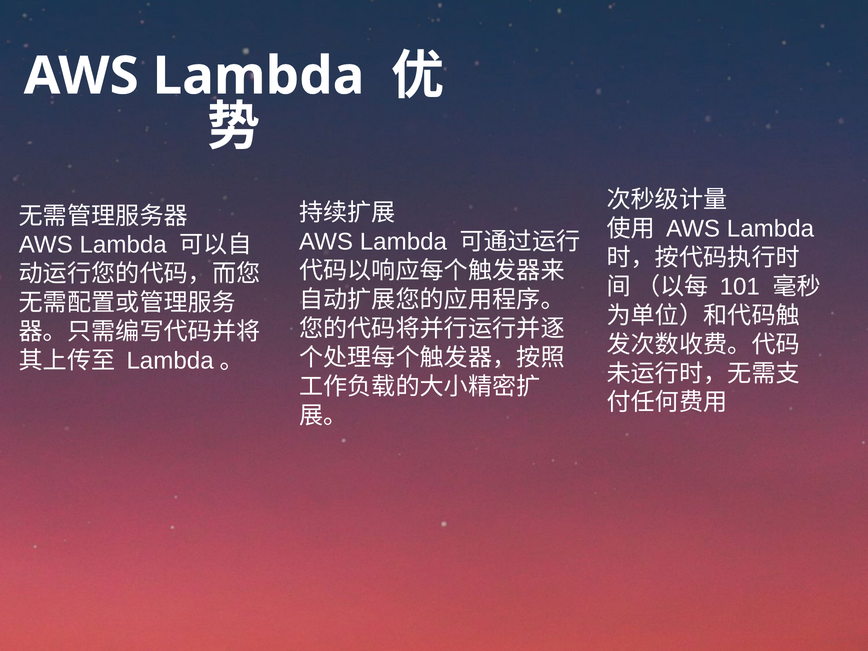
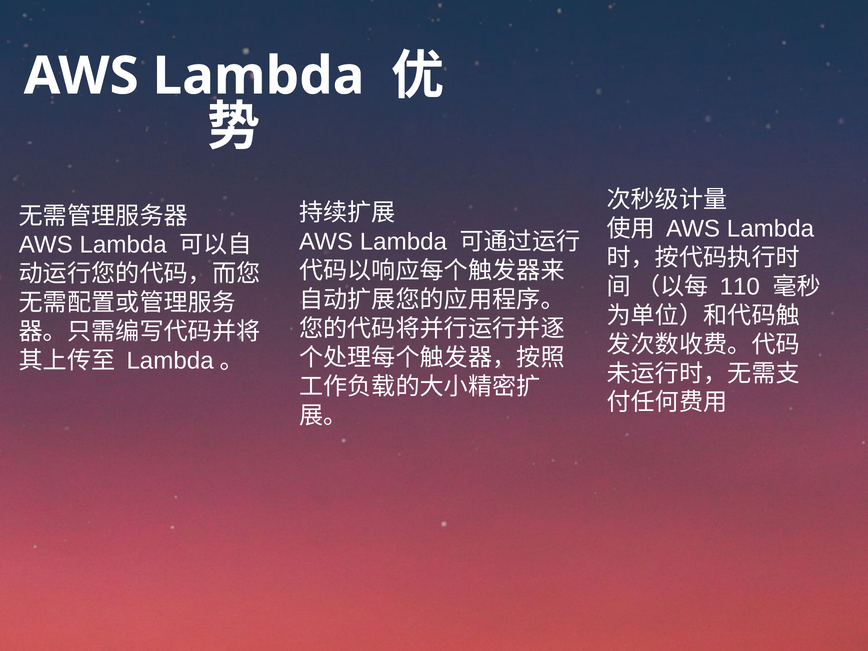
101: 101 -> 110 (740, 287)
